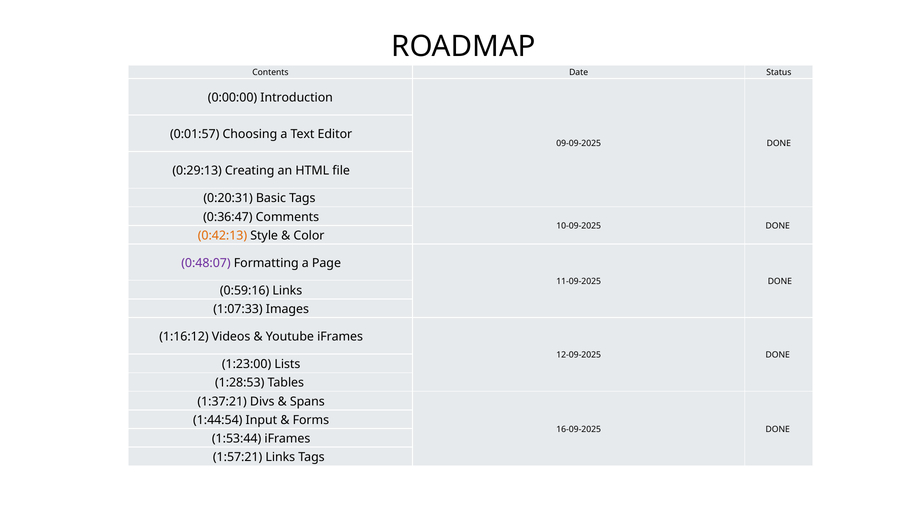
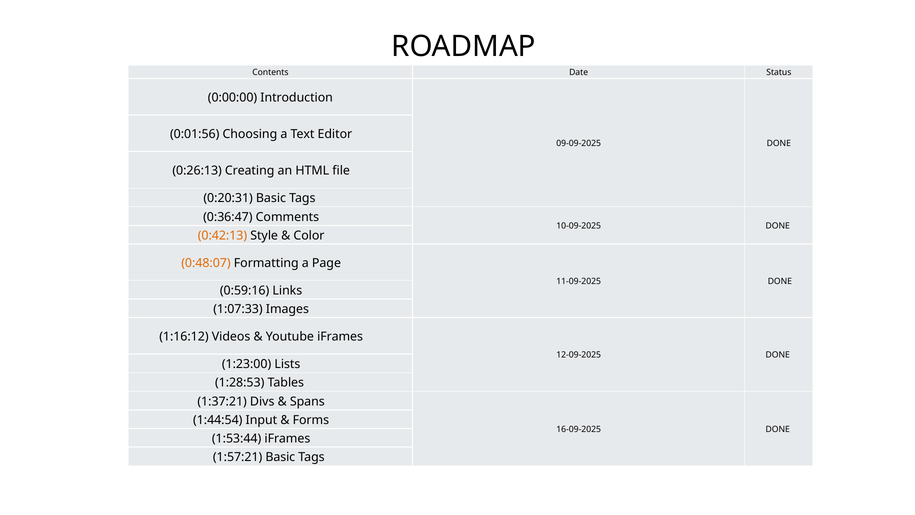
0:01:57: 0:01:57 -> 0:01:56 (195, 134)
0:29:13: 0:29:13 -> 0:26:13 (197, 171)
0:48:07 colour: purple -> orange (206, 263)
1:57:21 Links: Links -> Basic (280, 457)
